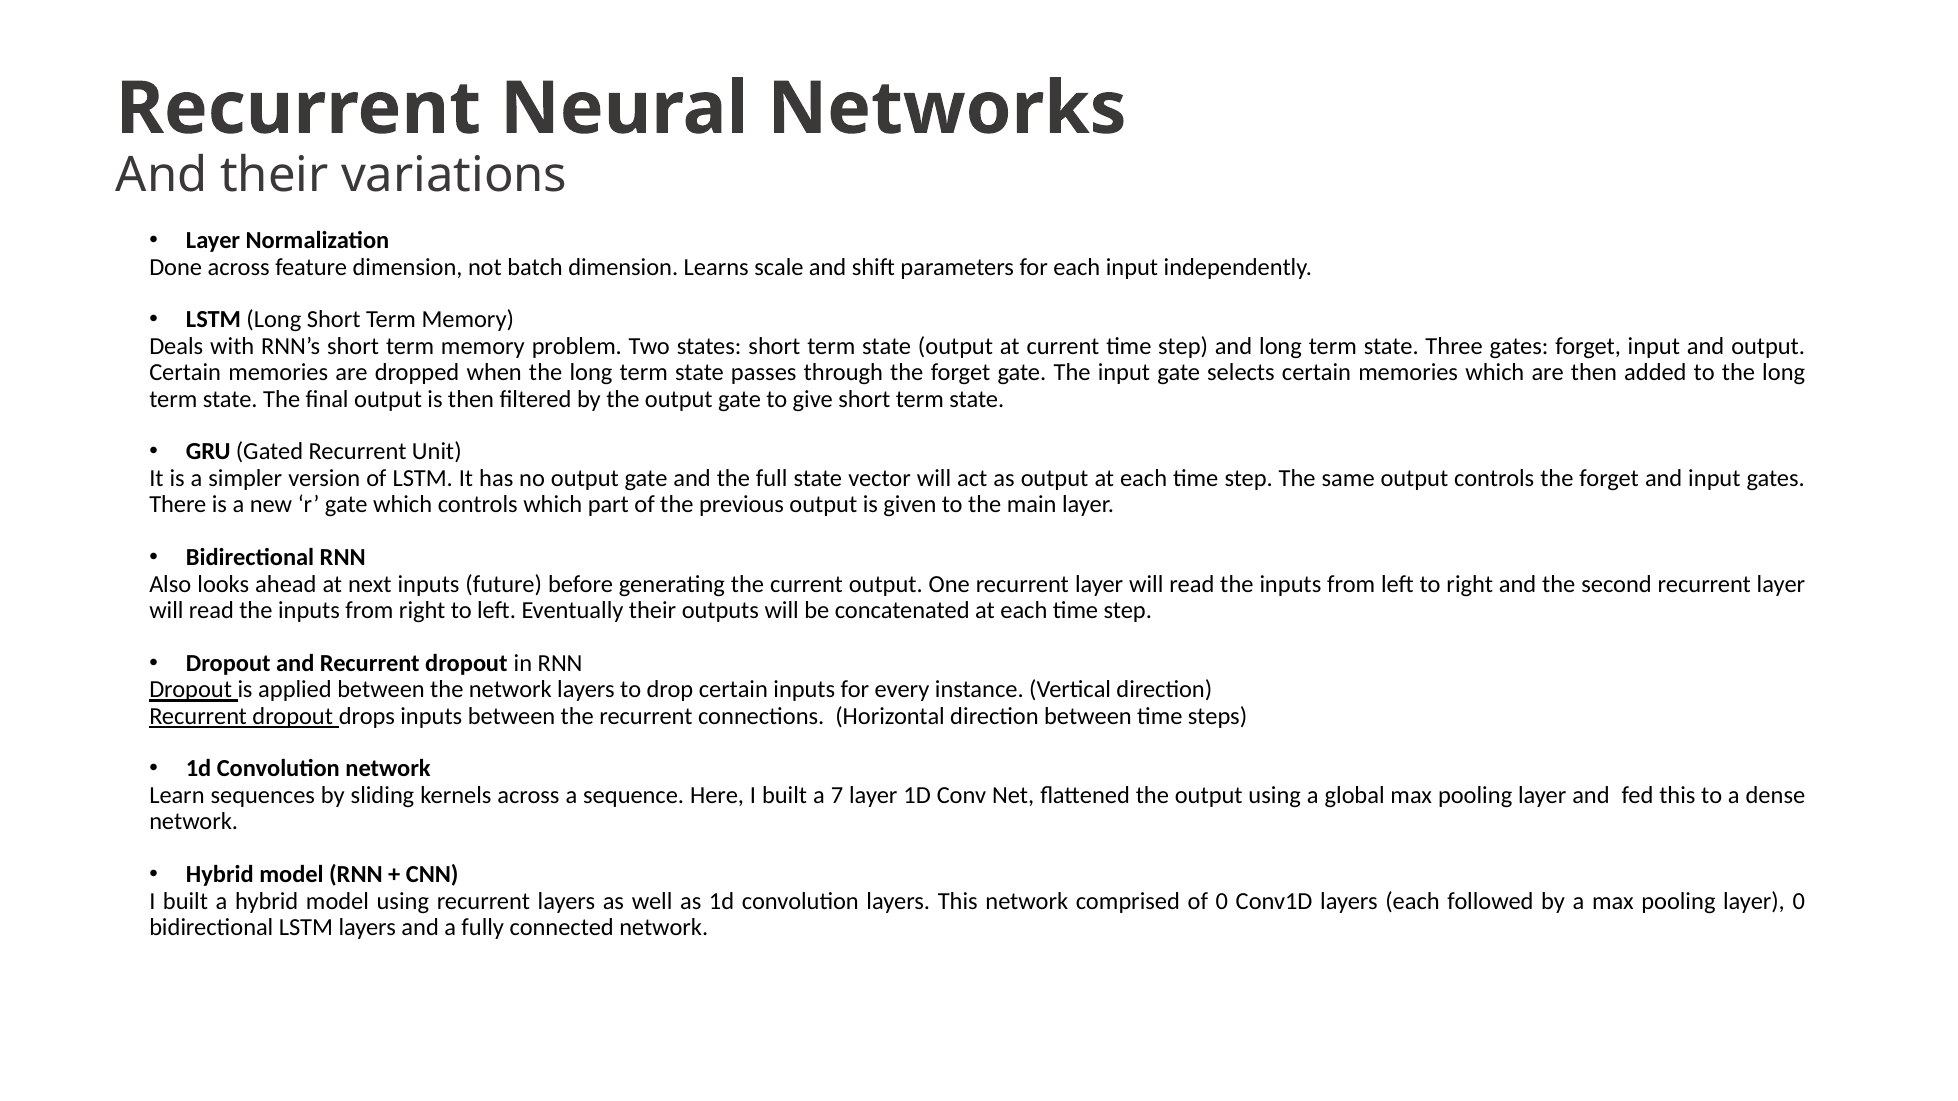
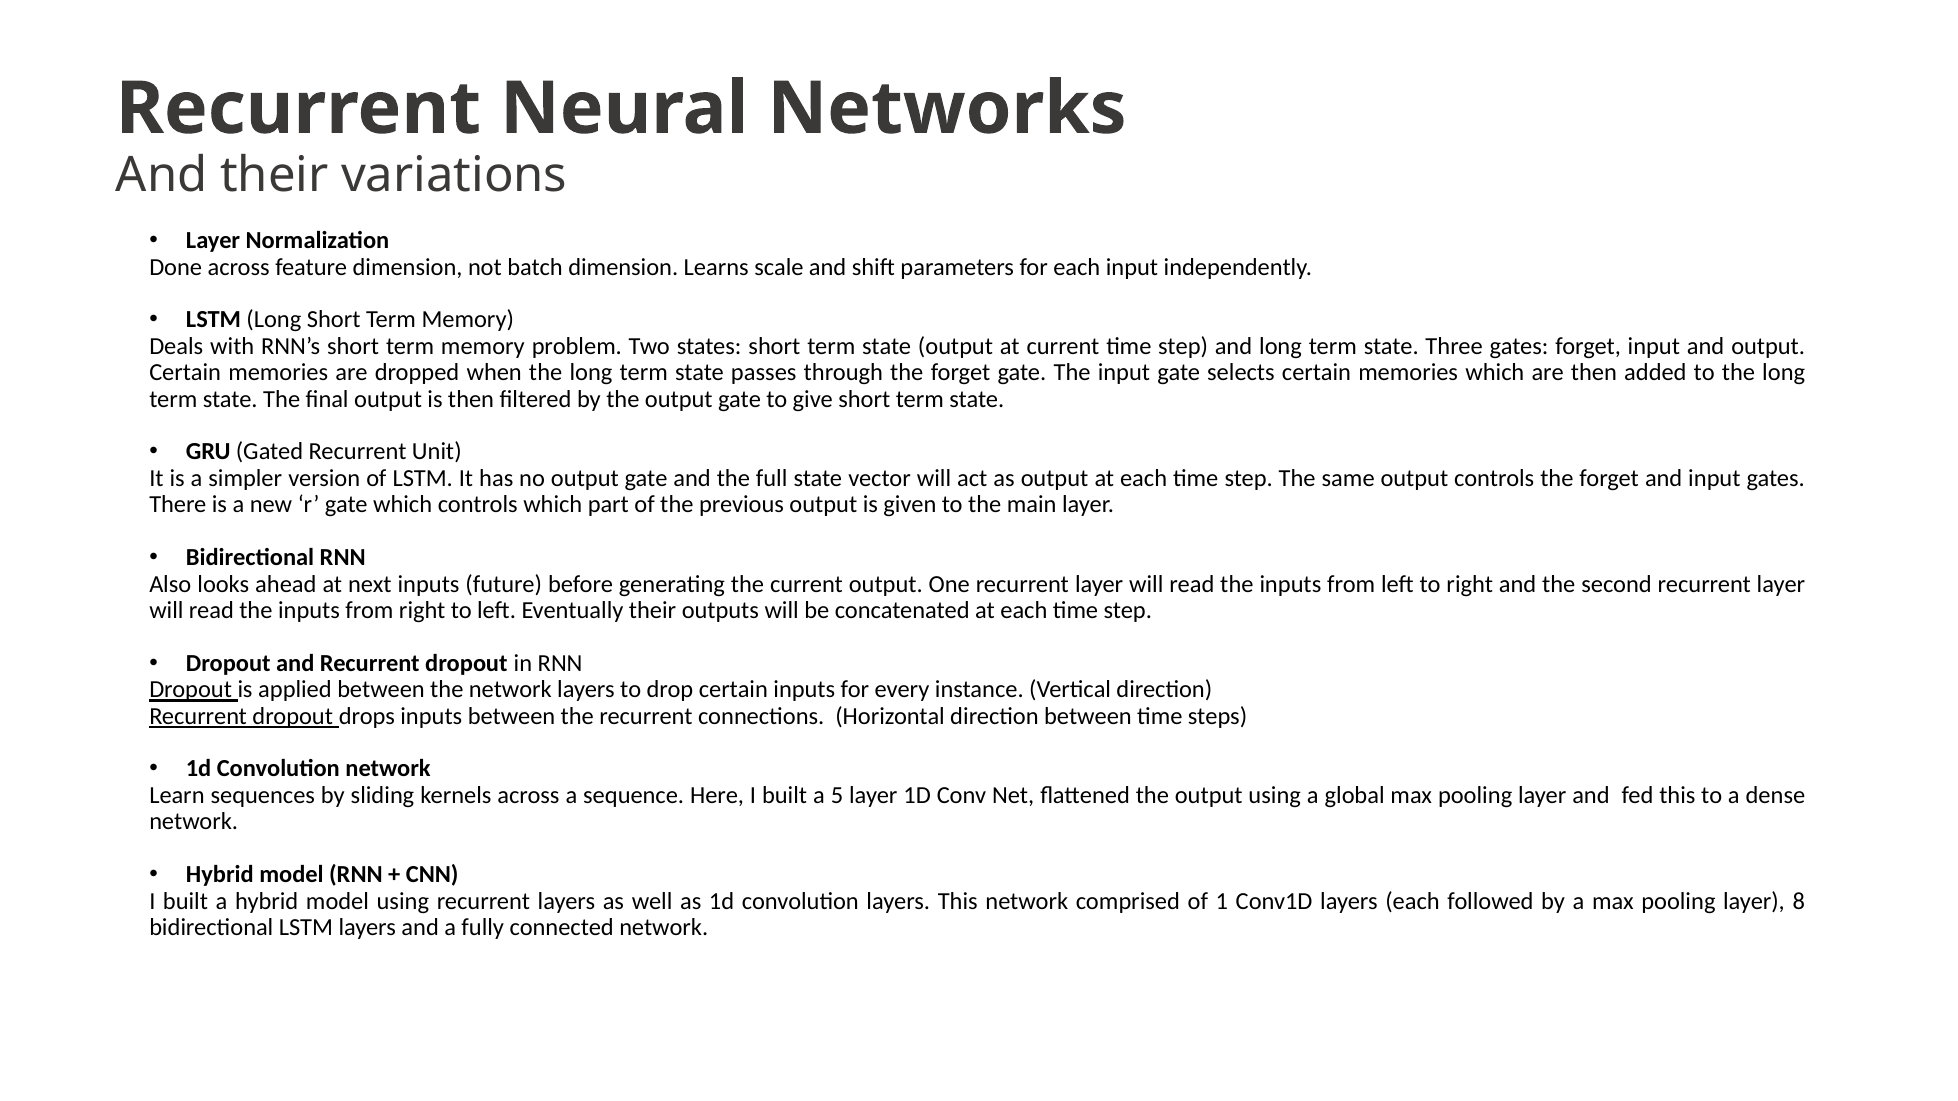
7: 7 -> 5 (837, 796)
of 0: 0 -> 1 (1222, 901)
layer 0: 0 -> 8 (1799, 901)
